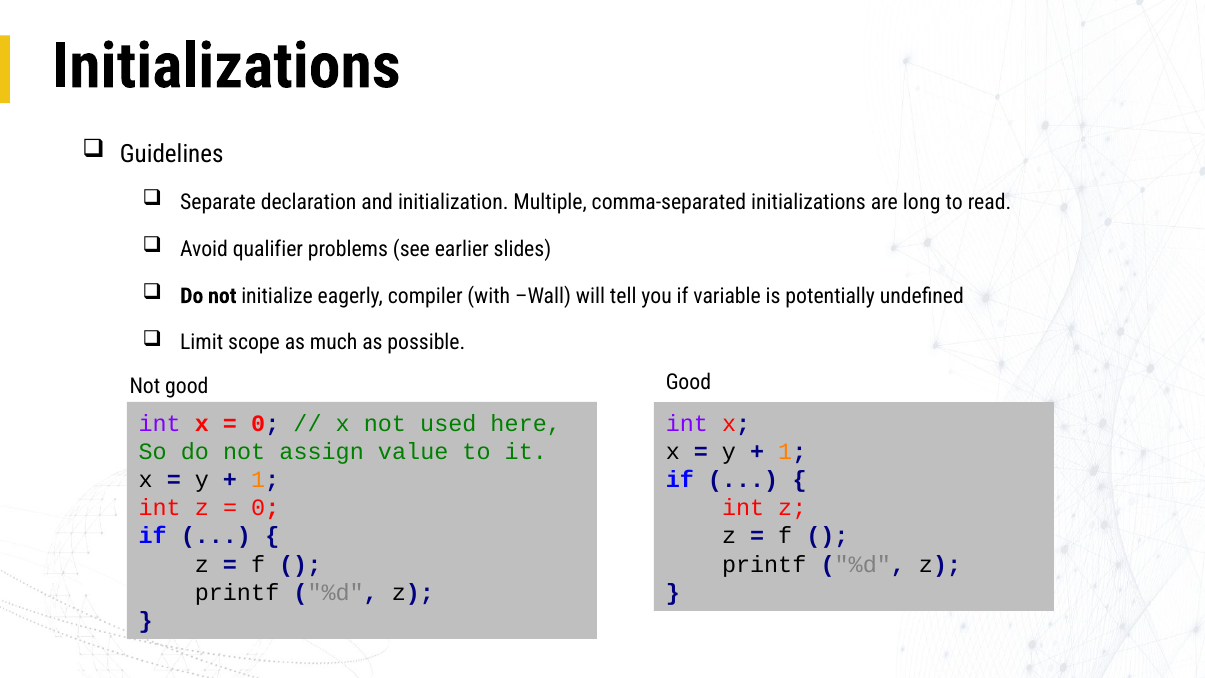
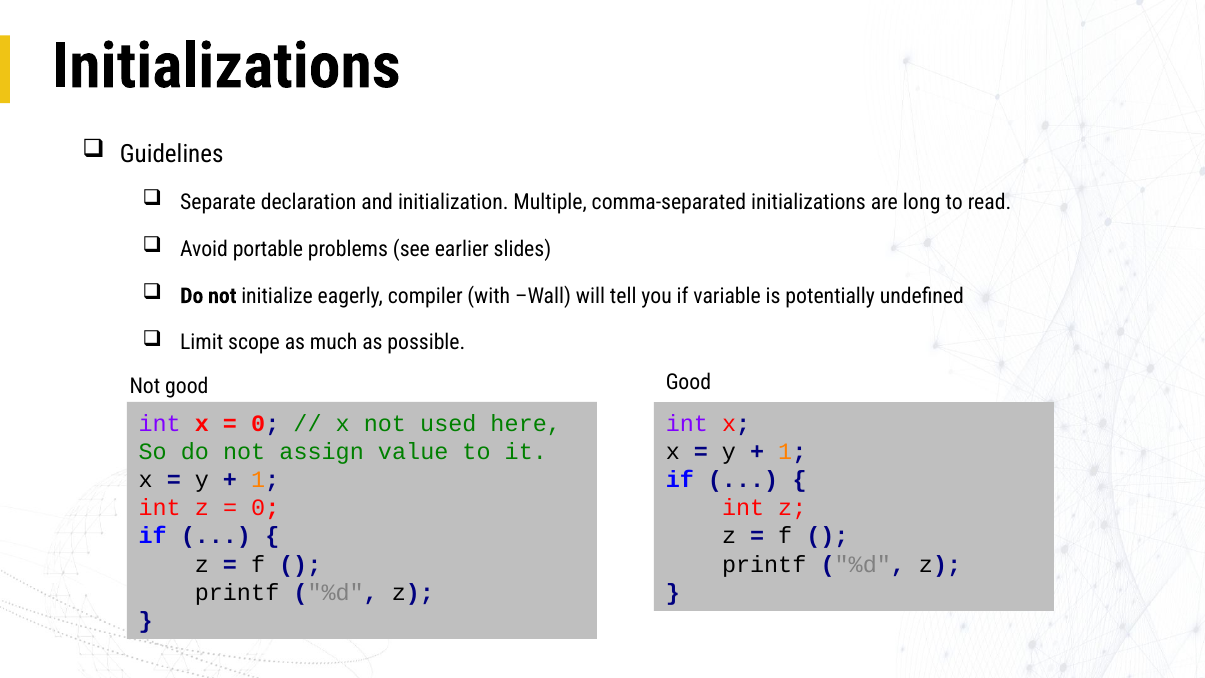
qualifier: qualifier -> portable (268, 249)
